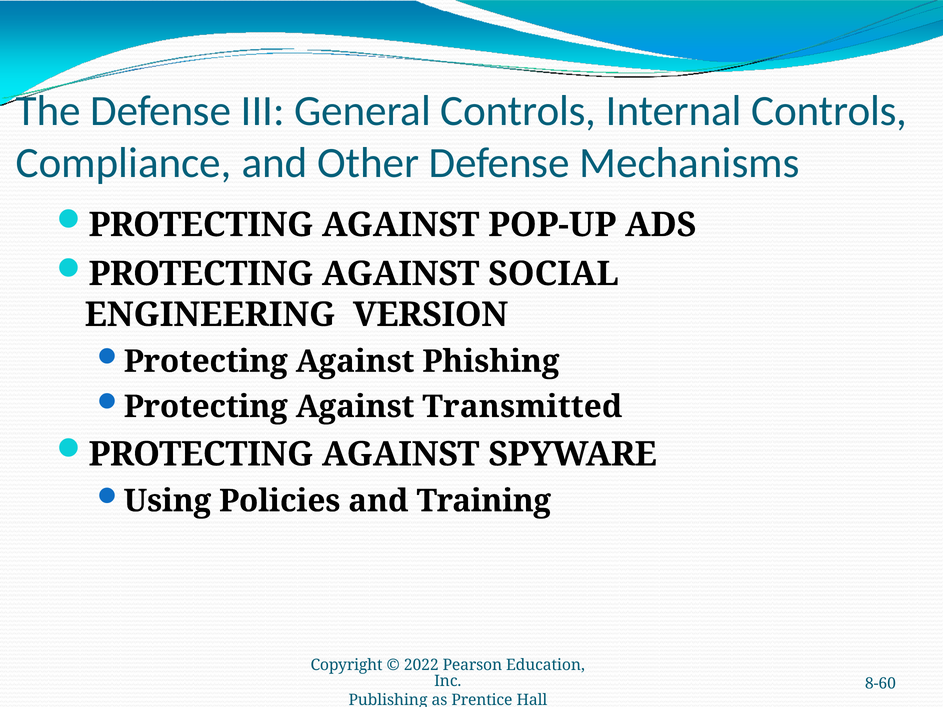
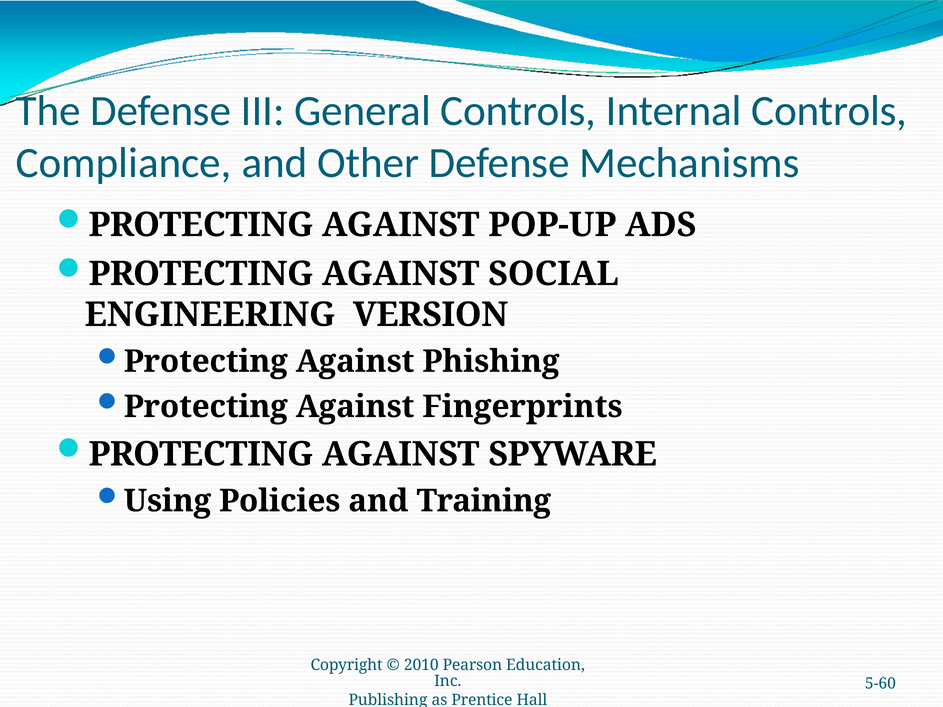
Transmitted: Transmitted -> Fingerprints (522, 407)
2022: 2022 -> 2010 (421, 665)
8-60: 8-60 -> 5-60 (880, 684)
